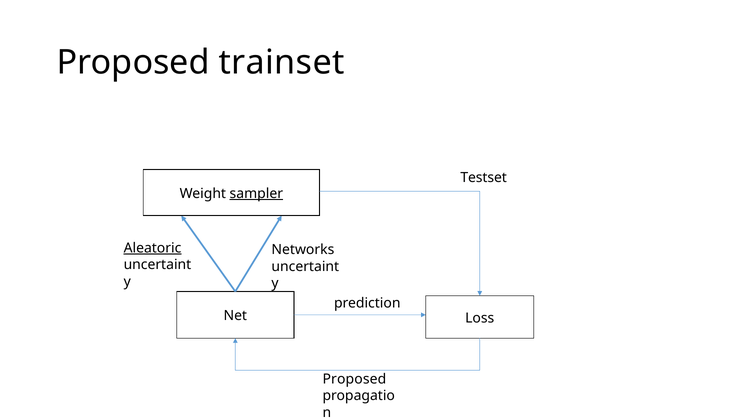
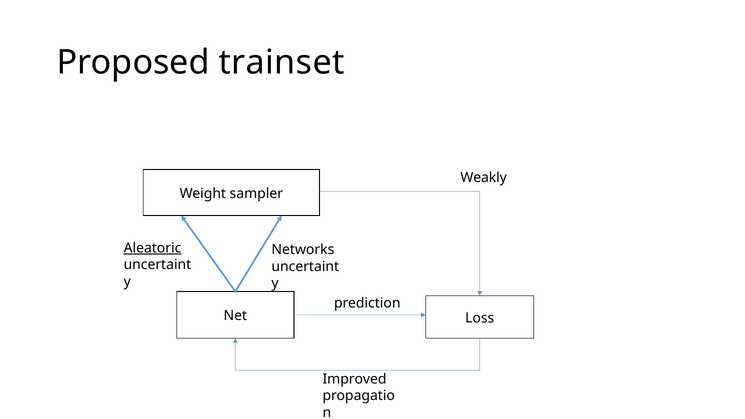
Testset: Testset -> Weakly (484, 178)
sampler underline: present -> none (256, 193)
Proposed: Proposed -> Improved (355, 379)
